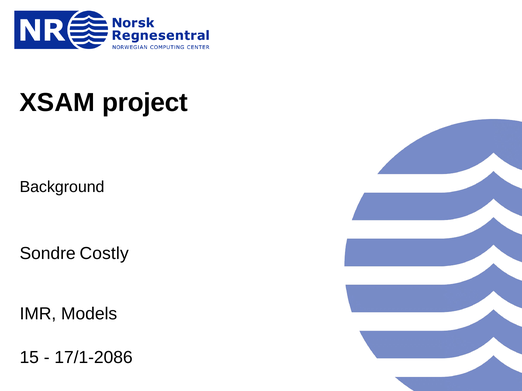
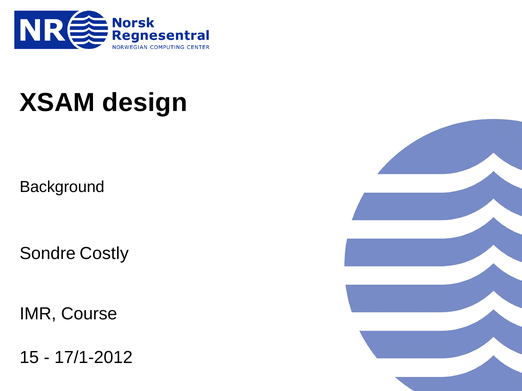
project: project -> design (145, 103)
Models: Models -> Course (89, 314)
17/1-2086: 17/1-2086 -> 17/1-2012 (94, 358)
